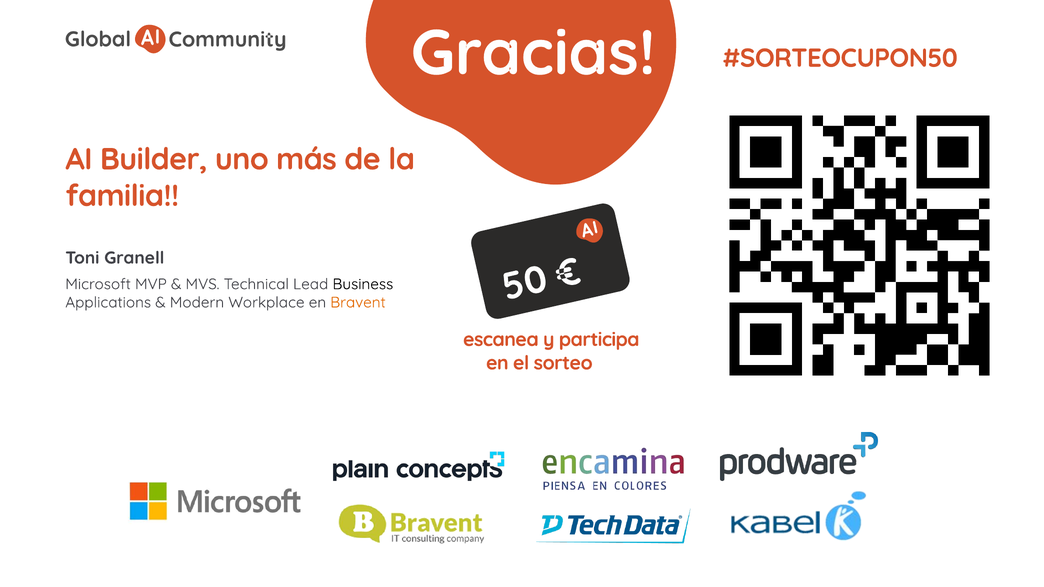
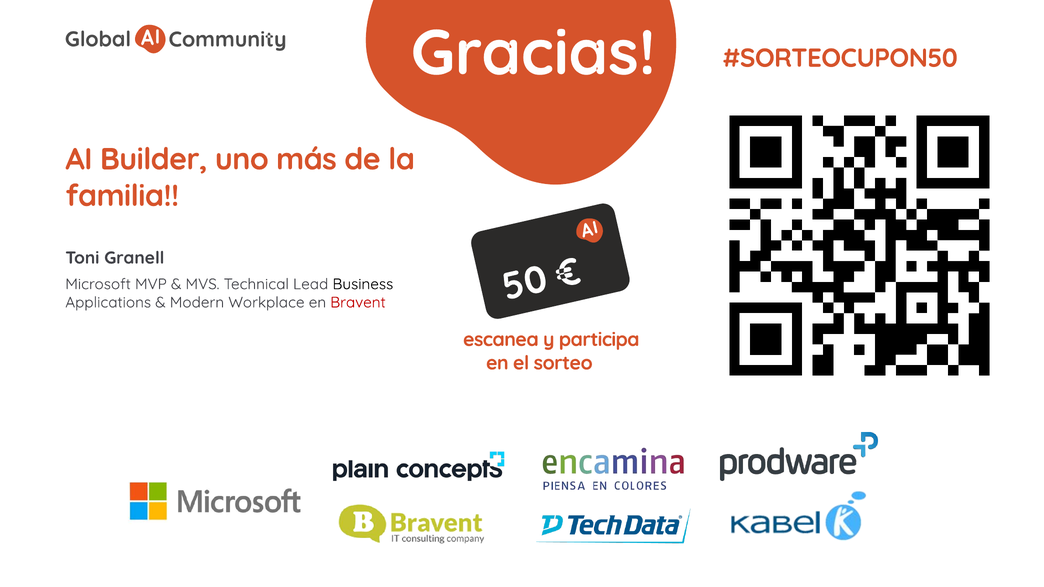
Bravent colour: orange -> red (358, 303)
